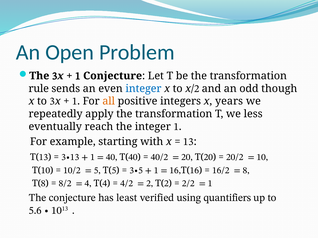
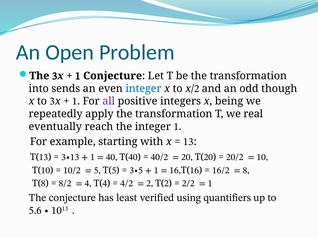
rule: rule -> into (39, 89)
all colour: orange -> purple (109, 101)
years: years -> being (229, 101)
less: less -> real (253, 114)
